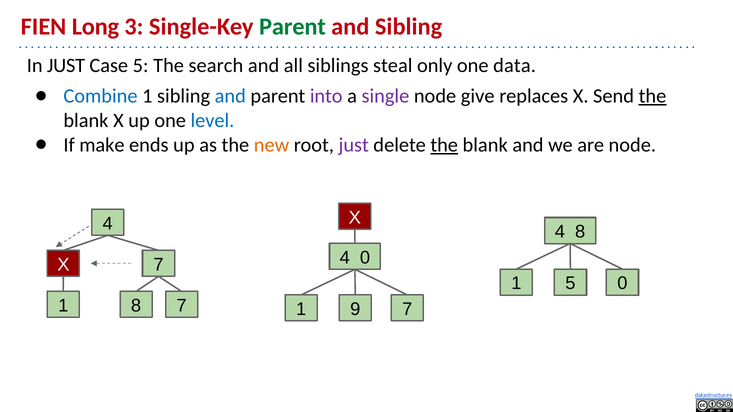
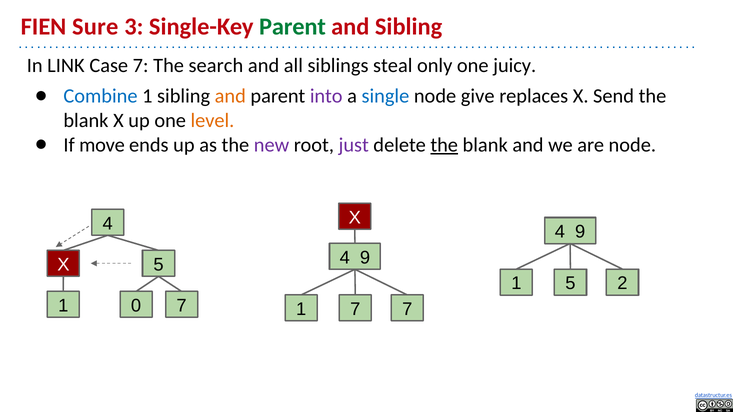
Long: Long -> Sure (95, 27)
In JUST: JUST -> LINK (66, 66)
Case 5: 5 -> 7 (141, 66)
data: data -> juicy (515, 66)
and colour: blue -> orange (230, 96)
single colour: purple -> blue (385, 96)
the underline: present -> none (652, 96)
level colour: blue -> orange (212, 121)
make: make -> move (102, 145)
new colour: orange -> purple (272, 145)
8: 8 -> 9 (580, 232)
0: 0 -> 9 (365, 258)
X 7: 7 -> 5 (159, 265)
5 0: 0 -> 2 (622, 284)
1 8: 8 -> 0 (136, 306)
1 9: 9 -> 7 (355, 309)
